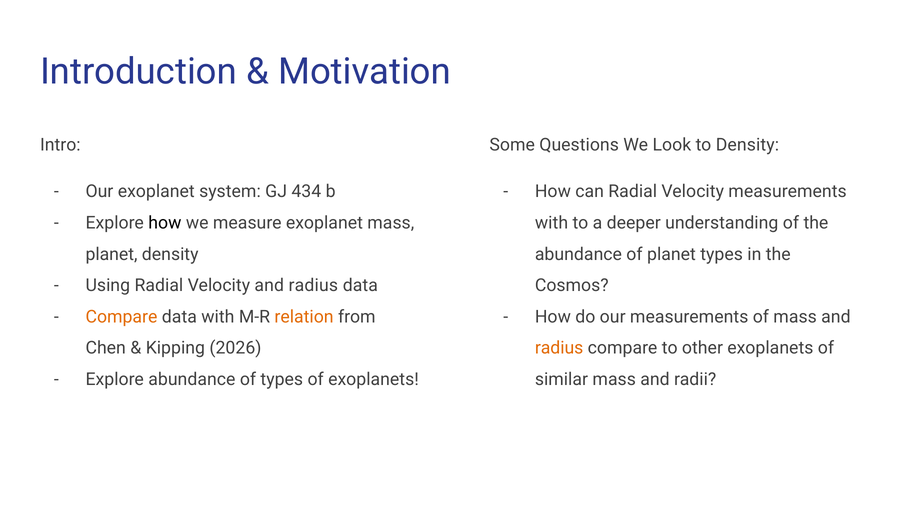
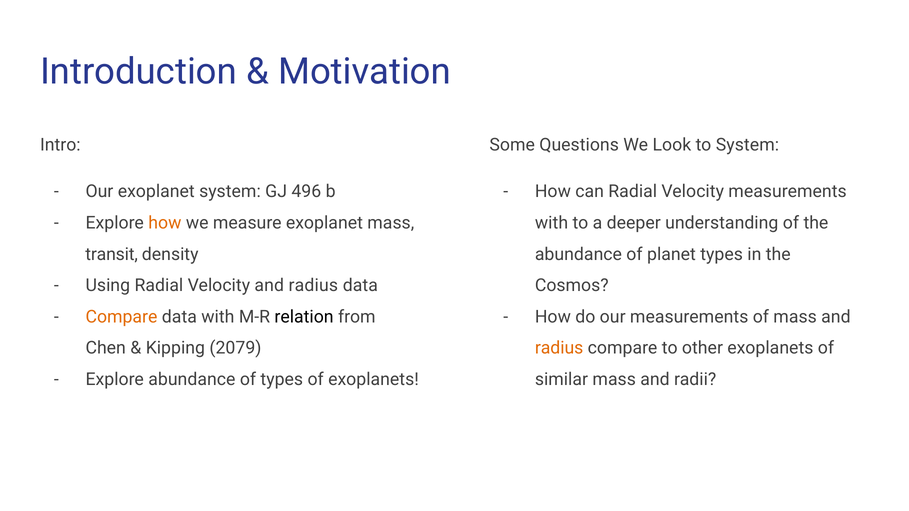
to Density: Density -> System (747, 145)
434: 434 -> 496 (306, 192)
how colour: black -> orange (165, 223)
planet: planet -> transit (112, 254)
relation colour: orange -> black (304, 317)
2026: 2026 -> 2079 (235, 348)
